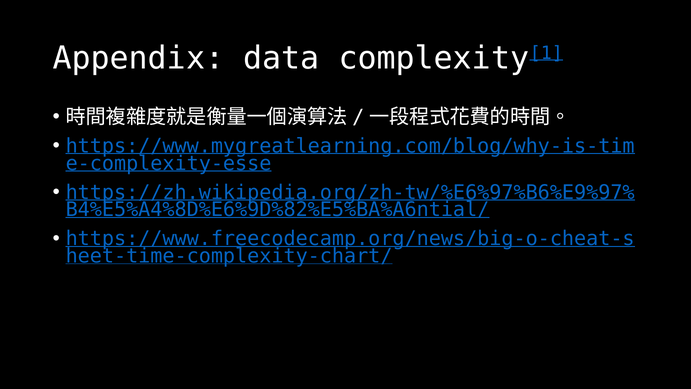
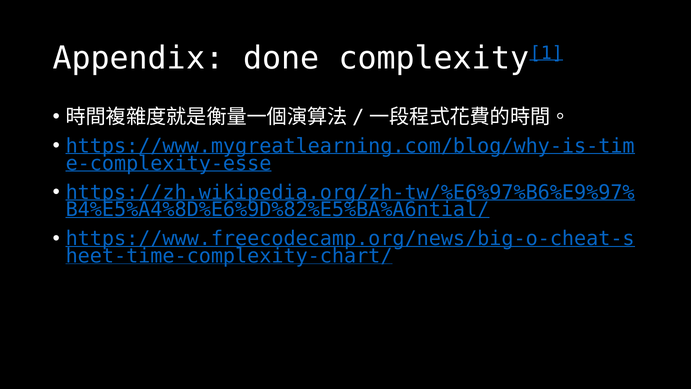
data: data -> done (281, 58)
